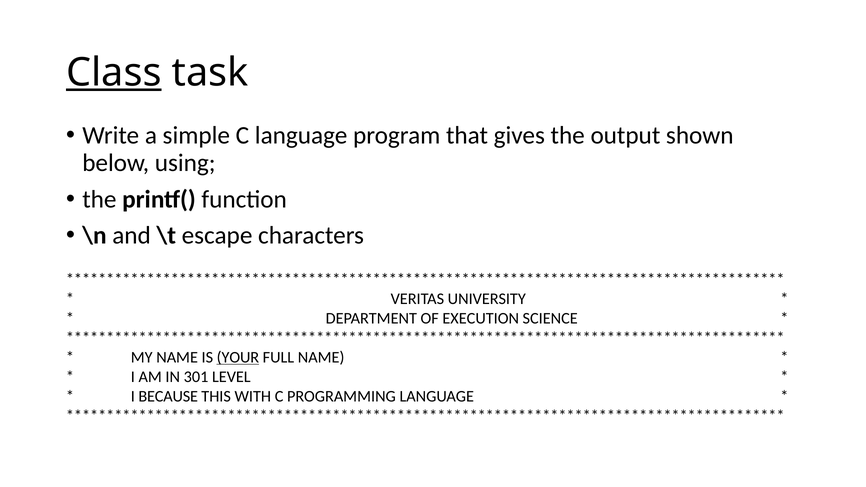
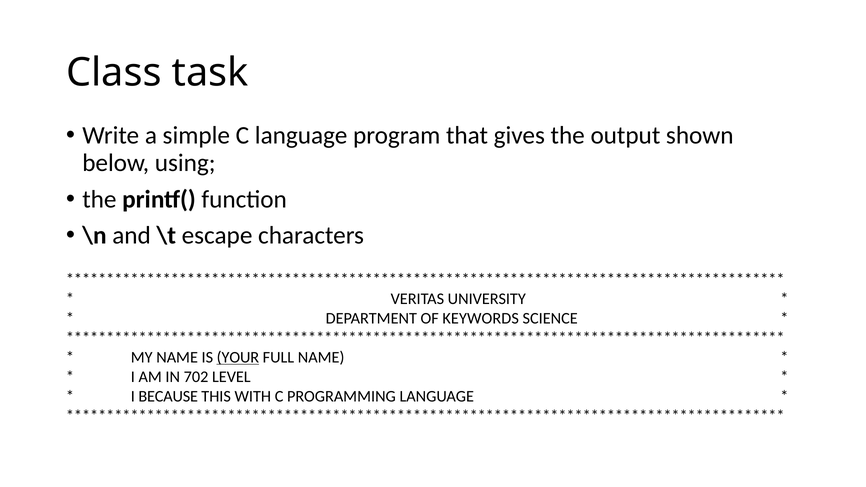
Class underline: present -> none (114, 73)
EXECUTION: EXECUTION -> KEYWORDS (481, 318)
301: 301 -> 702 (196, 377)
